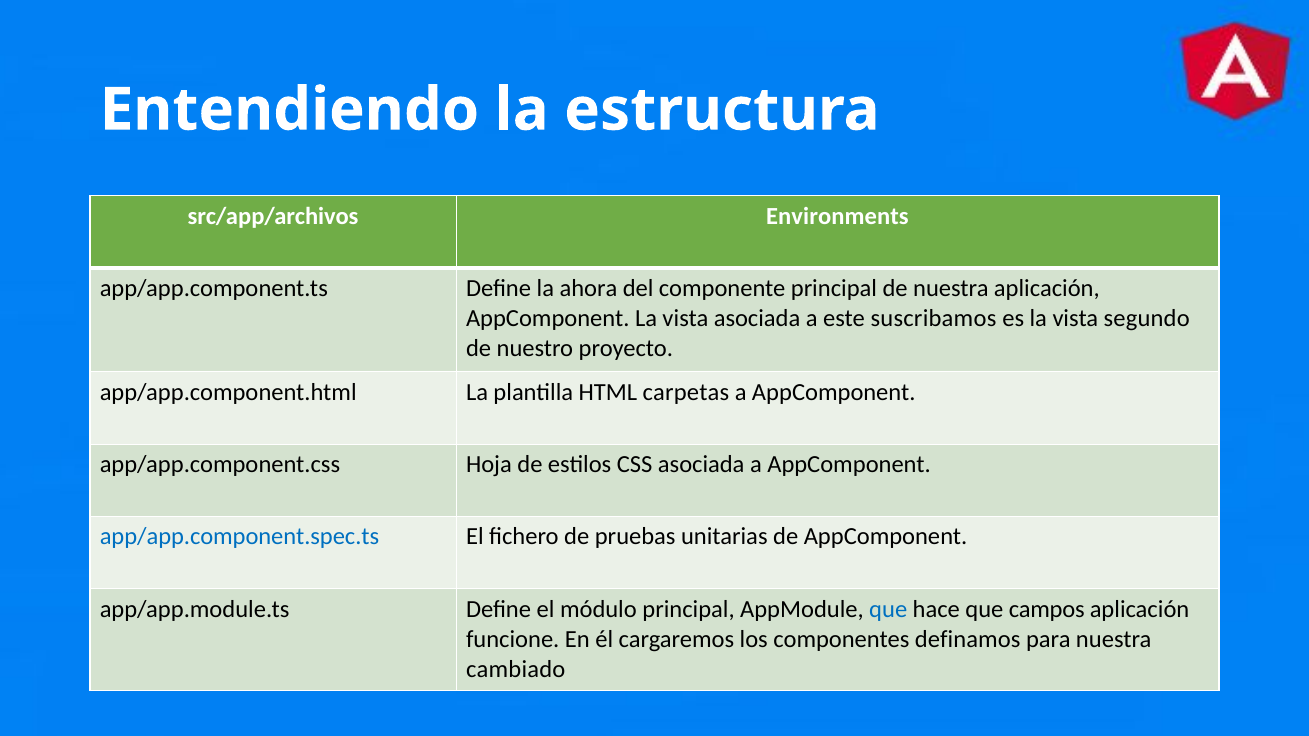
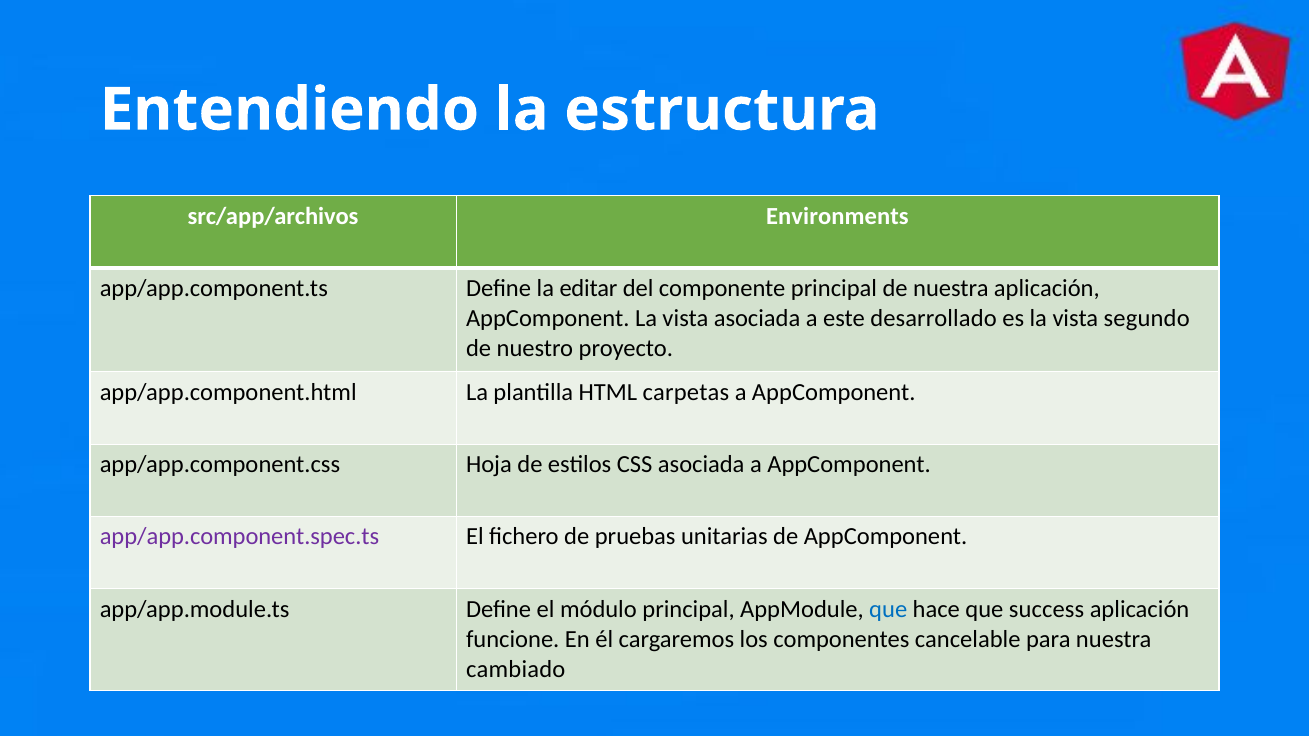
ahora: ahora -> editar (589, 289)
suscribamos: suscribamos -> desarrollado (934, 319)
app/app.component.spec.ts colour: blue -> purple (239, 537)
campos: campos -> success (1047, 609)
definamos: definamos -> cancelable (968, 639)
